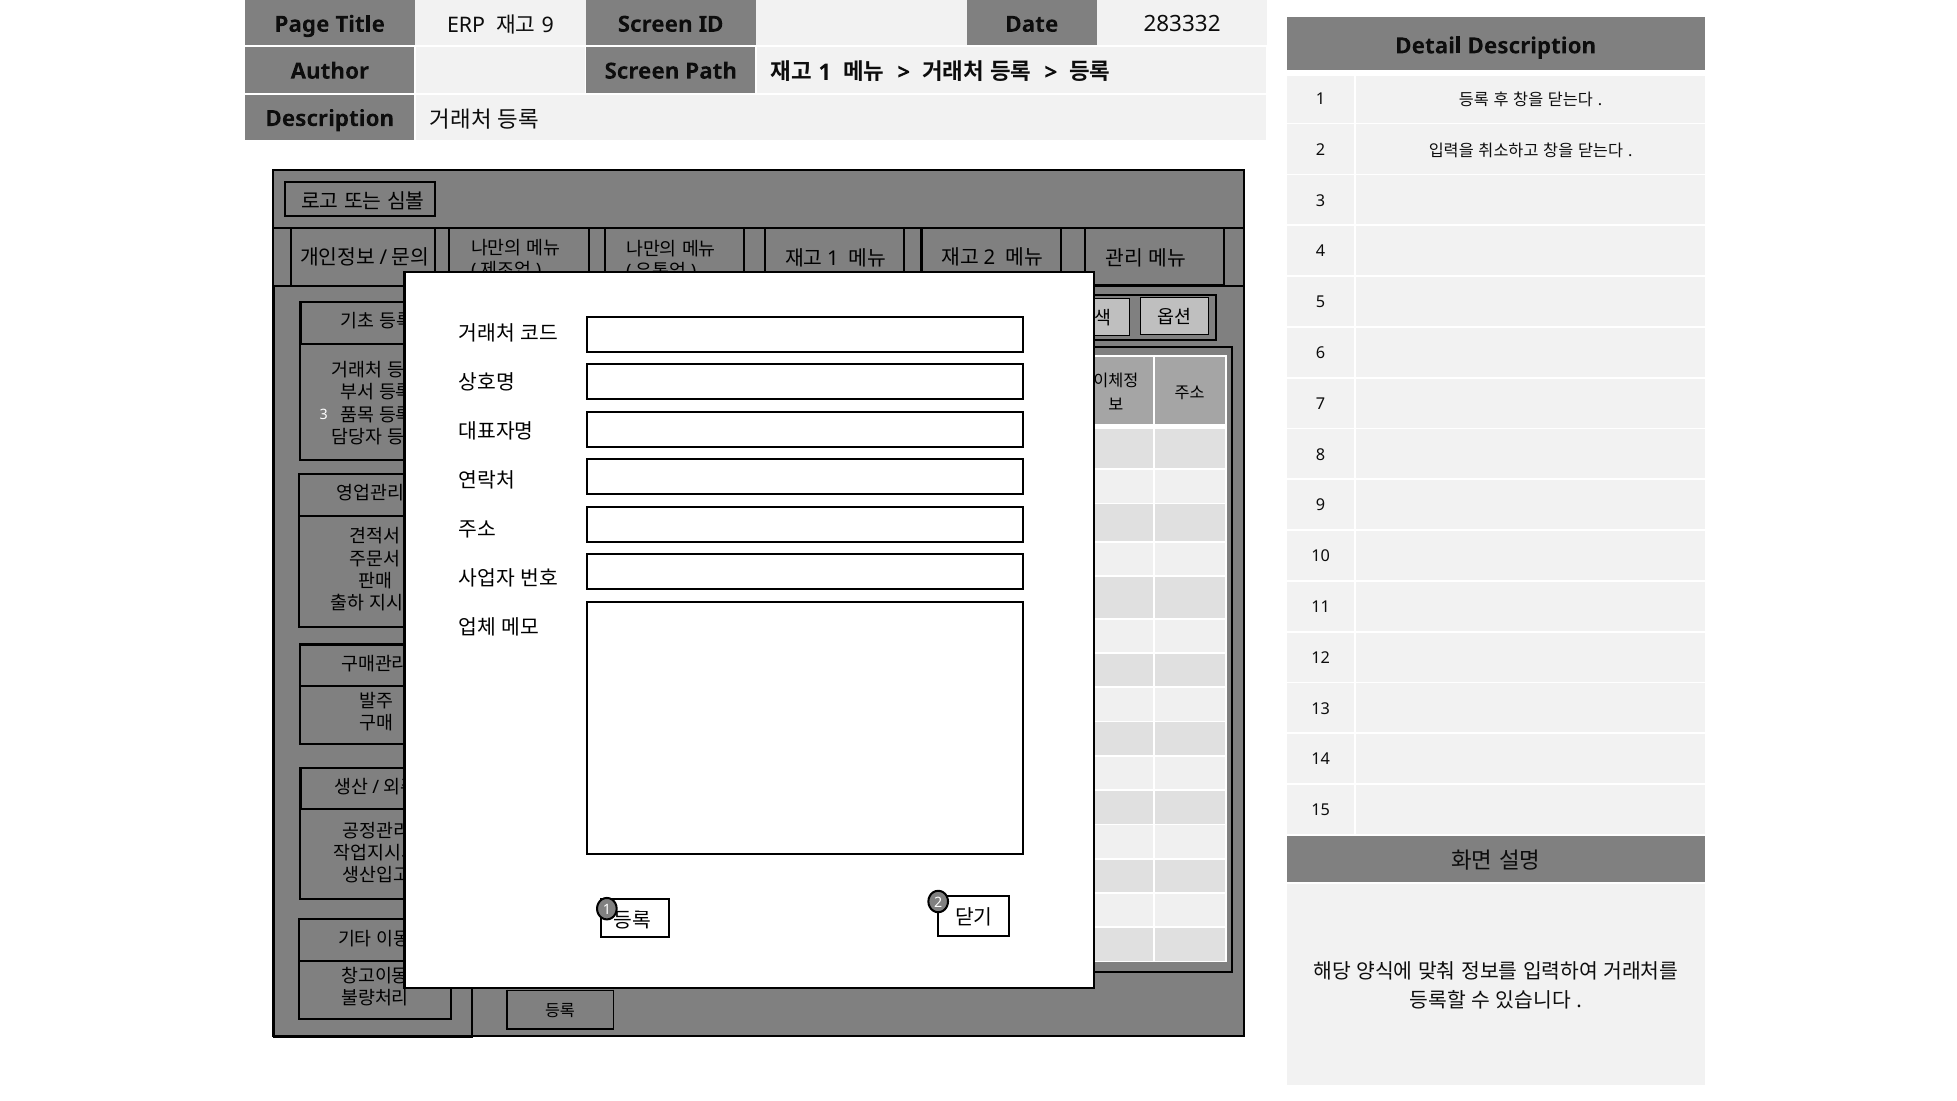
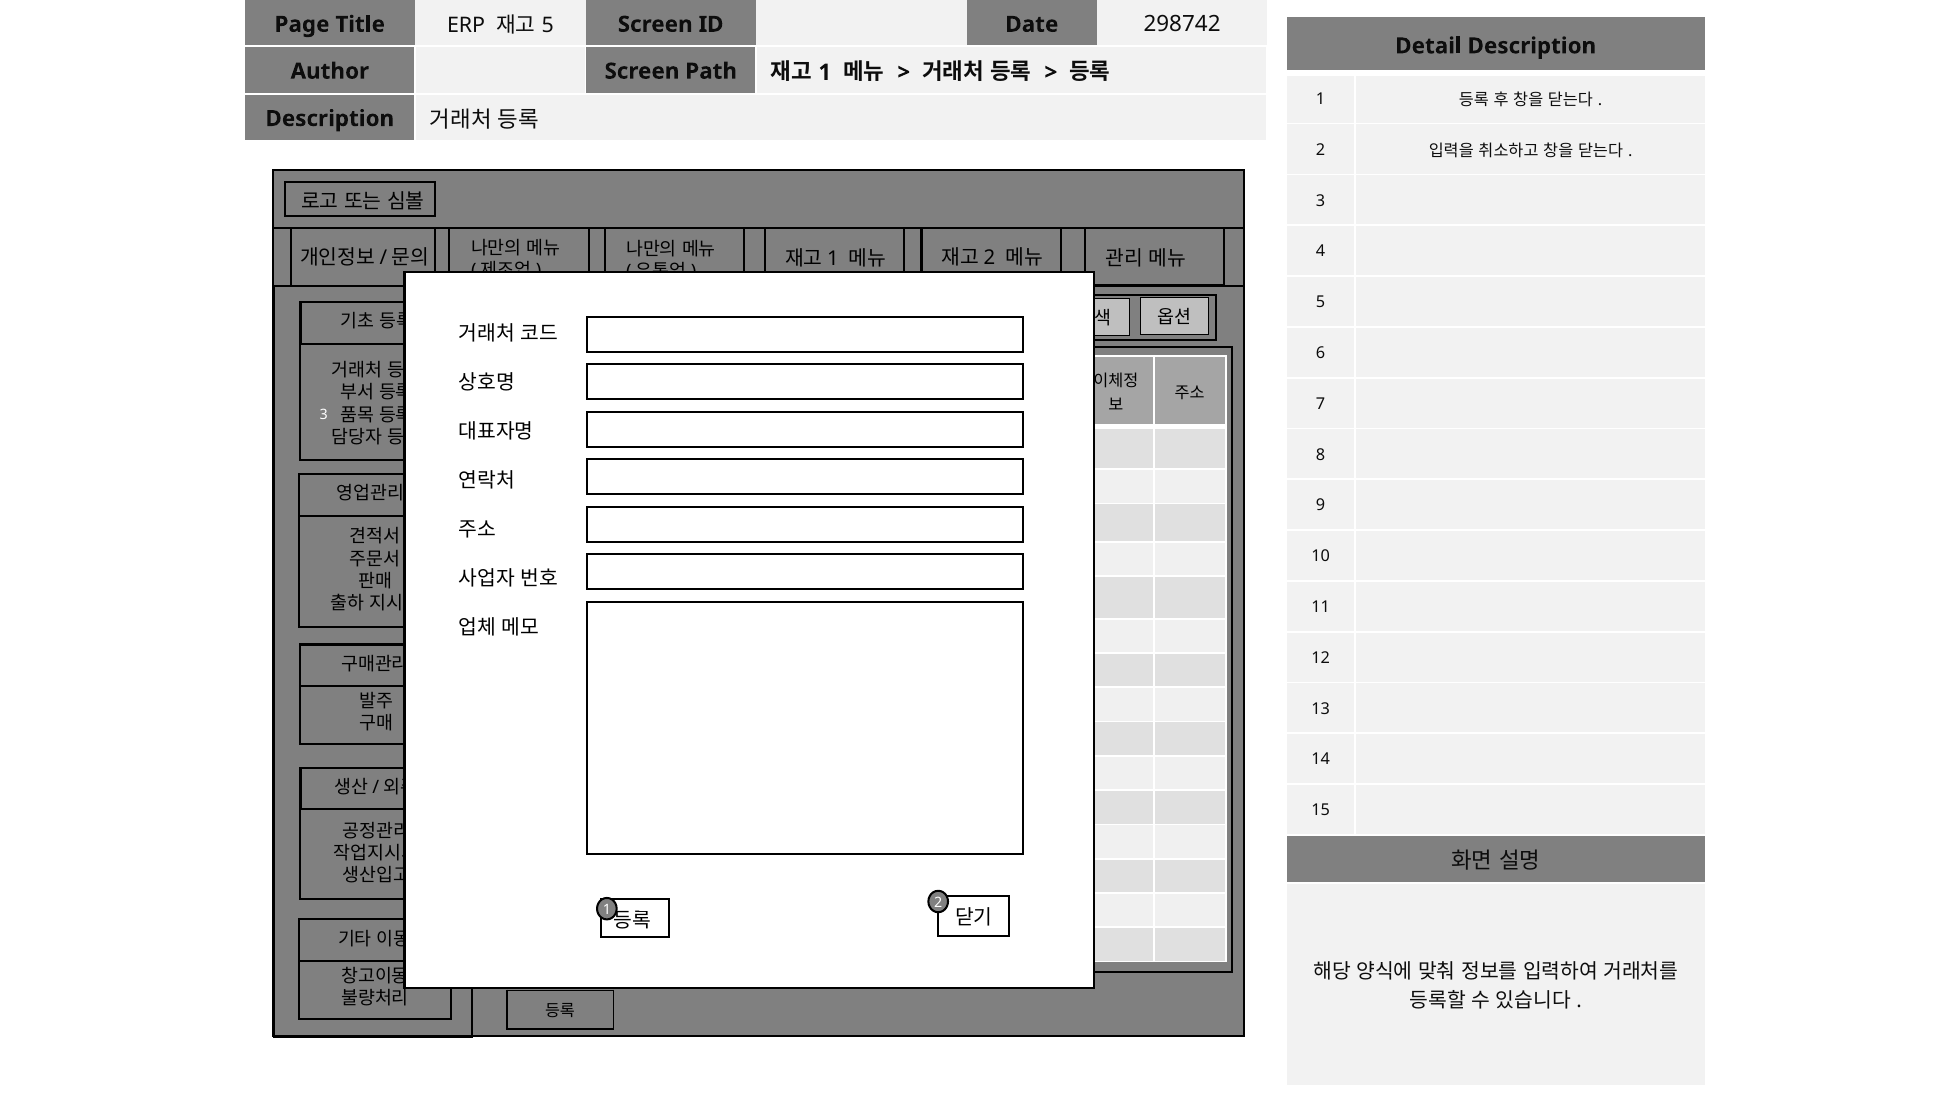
9: 9 -> 5 (548, 25)
283332: 283332 -> 298742 (1182, 24)
